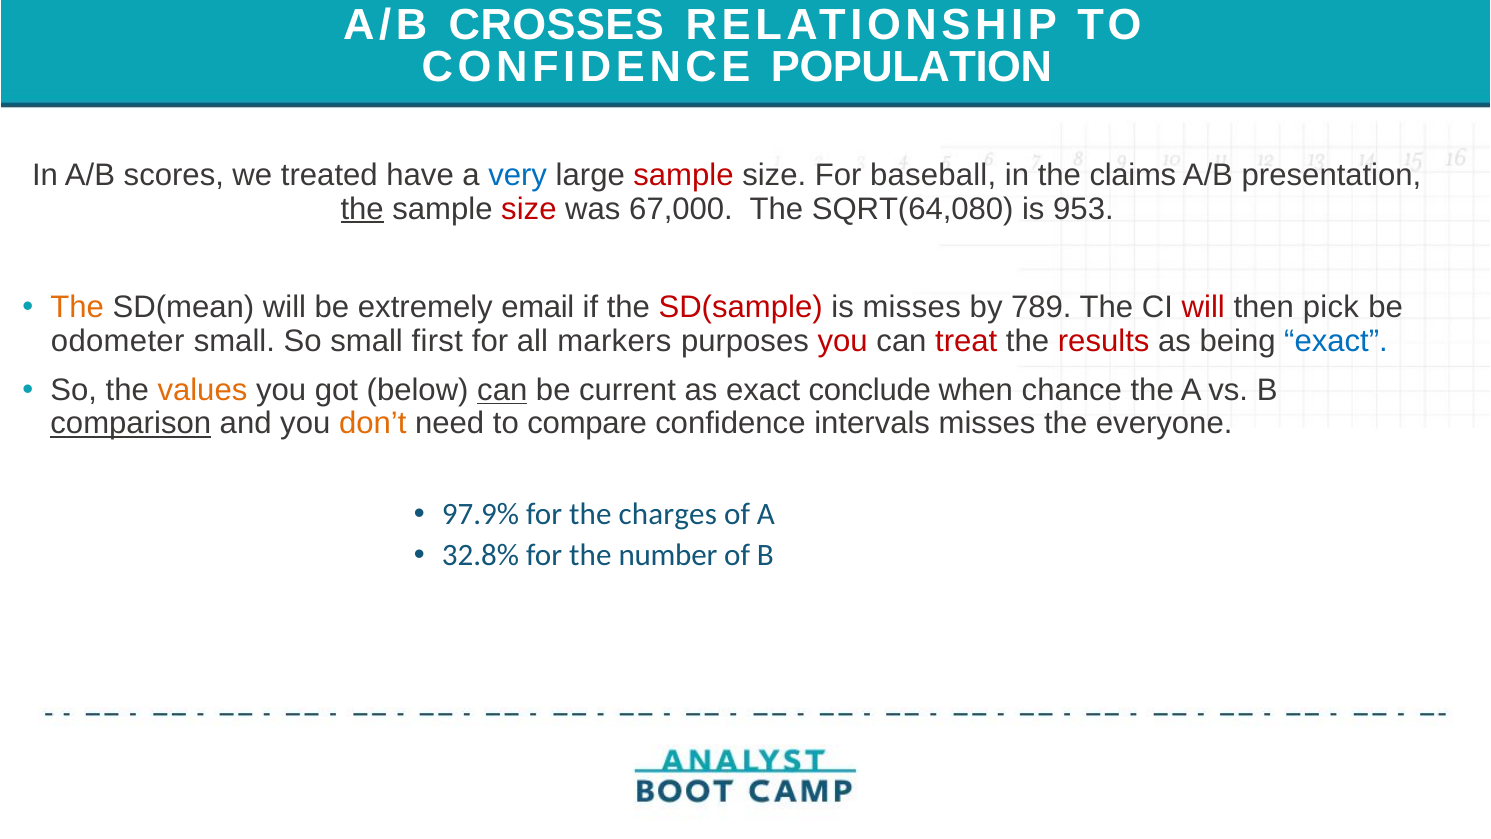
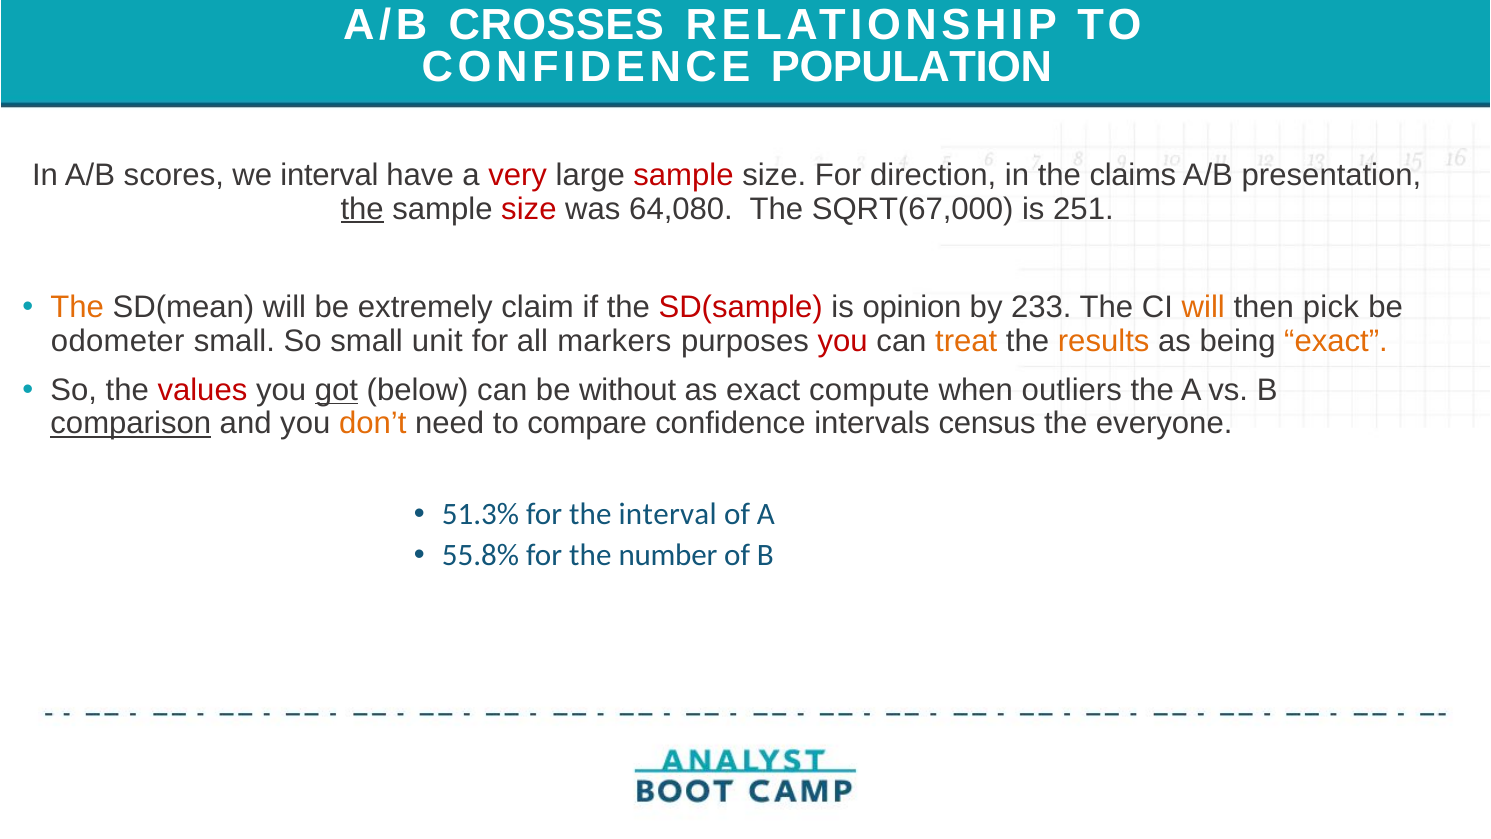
we treated: treated -> interval (329, 175)
very colour: blue -> red (518, 175)
baseball: baseball -> direction (933, 175)
67,000: 67,000 -> 64,080 (681, 209)
SQRT(64,080: SQRT(64,080 -> SQRT(67,000 (913, 209)
953: 953 -> 251 (1083, 209)
email: email -> claim (538, 307)
is misses: misses -> opinion (912, 307)
789: 789 -> 233 (1041, 307)
will colour: red -> orange (1203, 307)
first: first -> unit (437, 341)
treat colour: red -> orange (966, 341)
results colour: red -> orange (1104, 341)
exact colour: blue -> orange (1336, 341)
values colour: orange -> red (202, 390)
got underline: none -> present (336, 390)
can underline: present -> none (502, 390)
current: current -> without (628, 390)
conclude: conclude -> compute (869, 390)
chance: chance -> outliers (1072, 390)
intervals misses: misses -> census (987, 424)
97.9%: 97.9% -> 51.3% (480, 514)
the charges: charges -> interval (668, 514)
32.8%: 32.8% -> 55.8% (480, 555)
